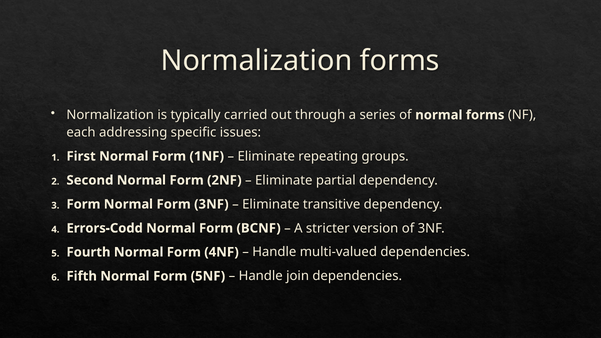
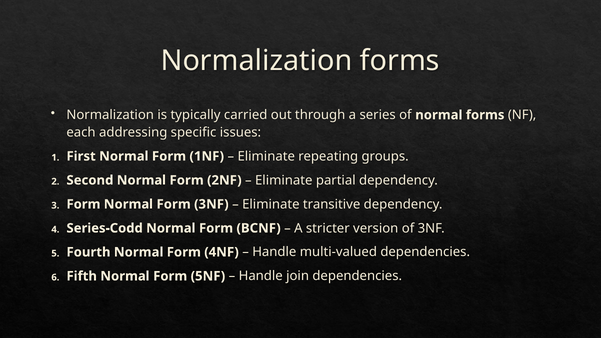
Errors-Codd: Errors-Codd -> Series-Codd (105, 228)
